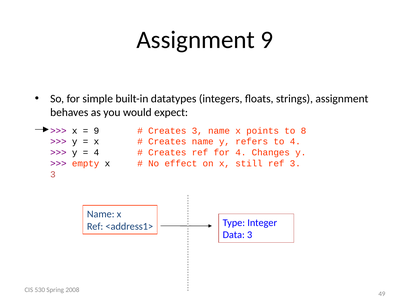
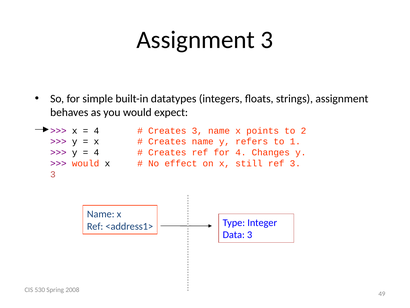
Assignment 9: 9 -> 3 (267, 40)
9: 9 -> 4 (96, 130)
8: 8 -> 2 (304, 130)
to 4: 4 -> 1 (295, 141)
empty: empty -> would (86, 163)
